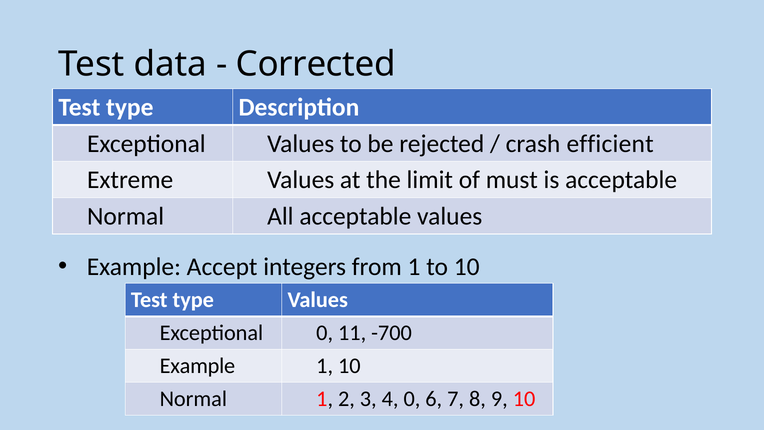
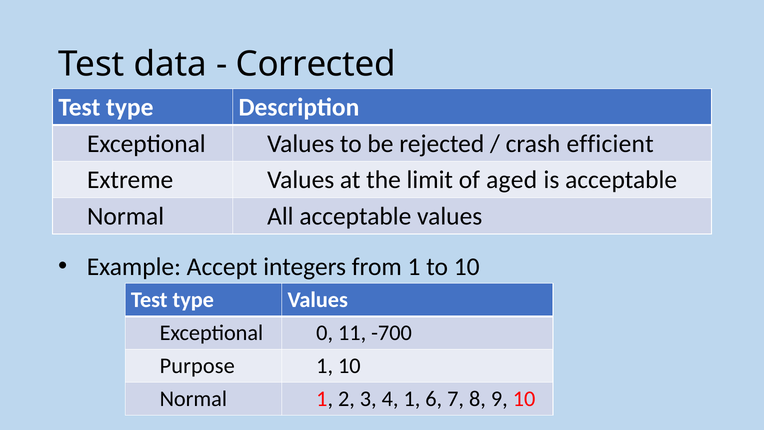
must: must -> aged (512, 180)
Example: Example -> Purpose (197, 366)
4 0: 0 -> 1 (412, 399)
